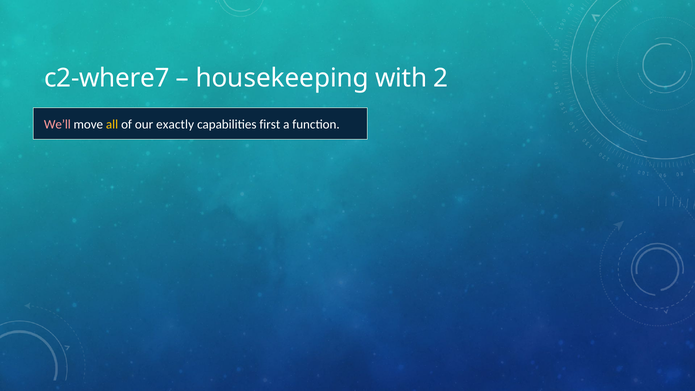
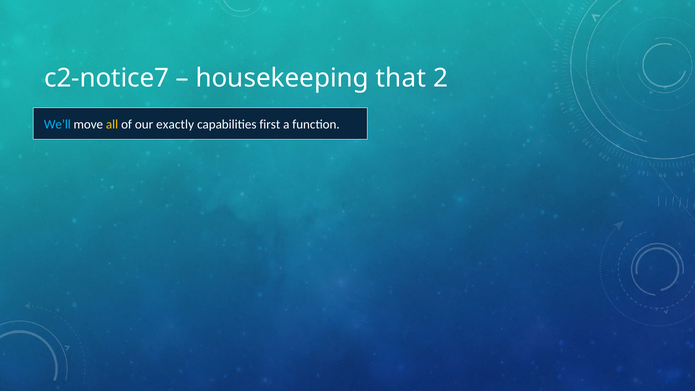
c2-where7: c2-where7 -> c2-notice7 (107, 78)
with: with -> that (401, 78)
We’ll colour: pink -> light blue (57, 124)
